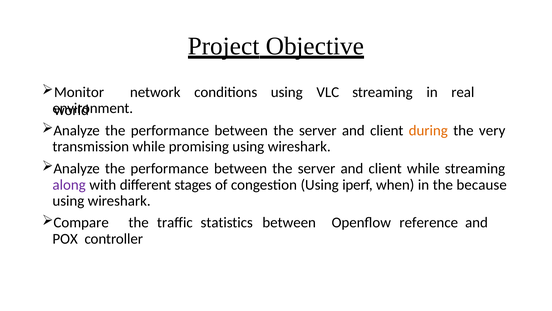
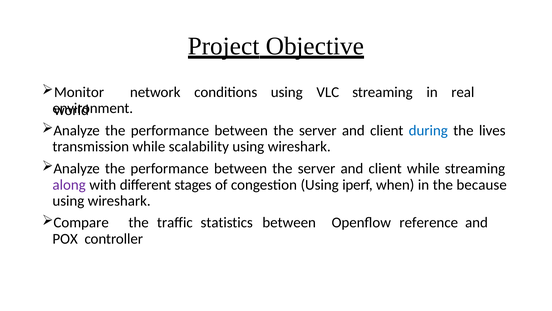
during colour: orange -> blue (428, 130)
very: very -> lives (492, 130)
promising: promising -> scalability (199, 146)
